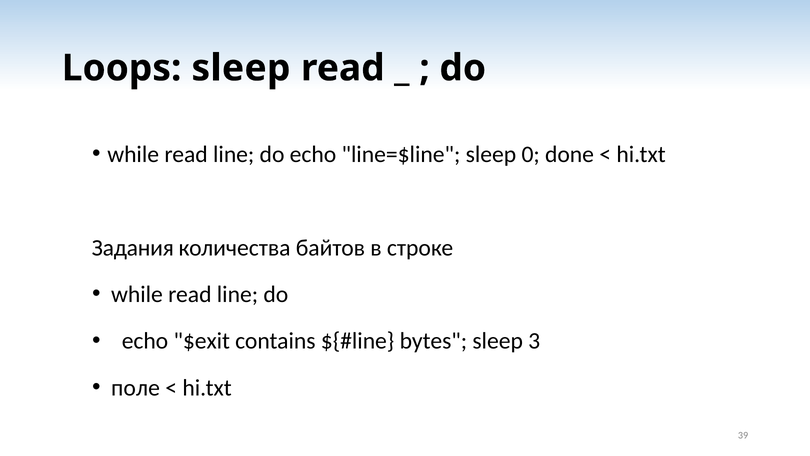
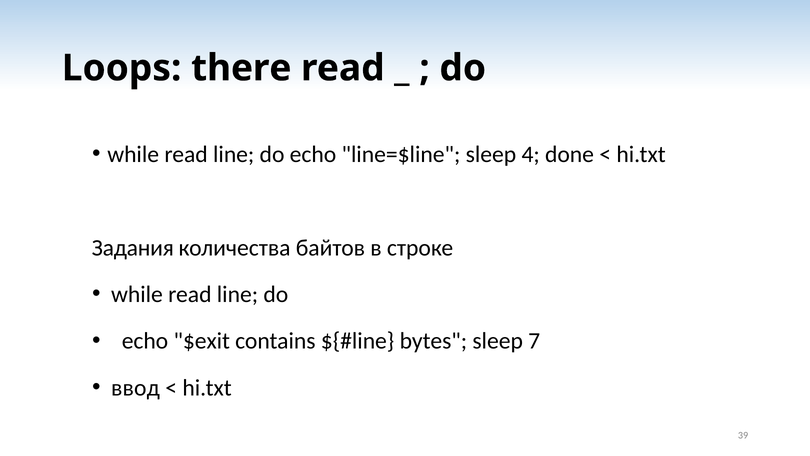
Loops sleep: sleep -> there (241, 68)
0: 0 -> 4 (531, 154)
3: 3 -> 7 (534, 341)
поле: поле -> ввод (135, 387)
